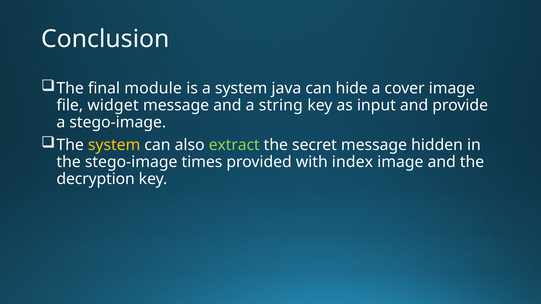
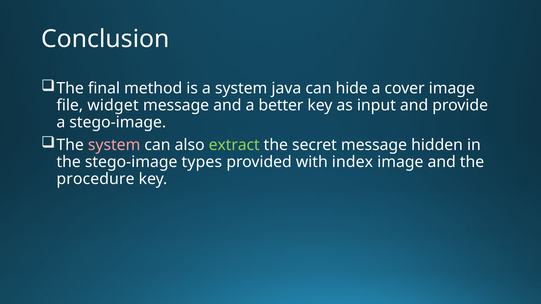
module: module -> method (153, 88)
string: string -> better (281, 105)
system colour: yellow -> pink (114, 145)
times: times -> types (202, 162)
decryption: decryption -> procedure (95, 179)
